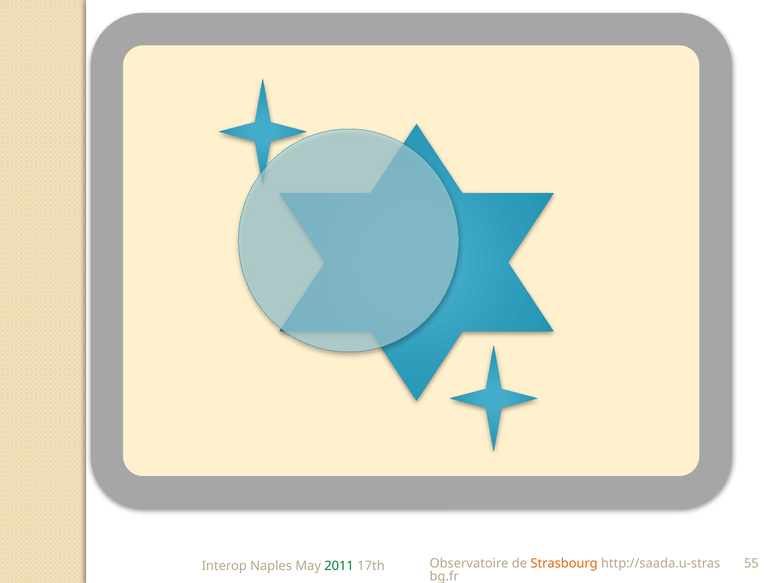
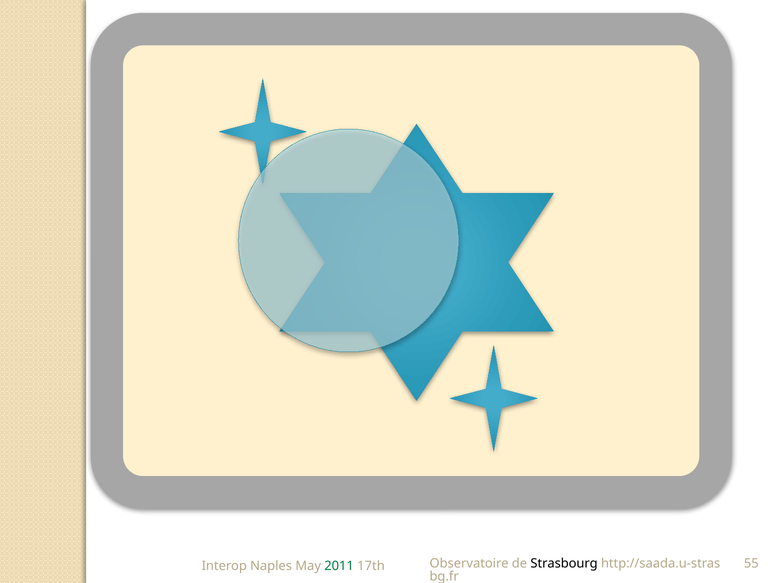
Strasbourg colour: orange -> black (564, 563)
